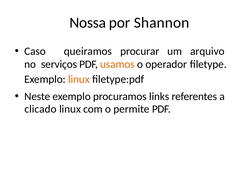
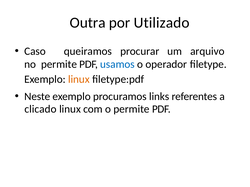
Nossa: Nossa -> Outra (88, 23)
Shannon: Shannon -> Utilizado (162, 23)
no serviços: serviços -> permite (59, 64)
usamos colour: orange -> blue (117, 64)
